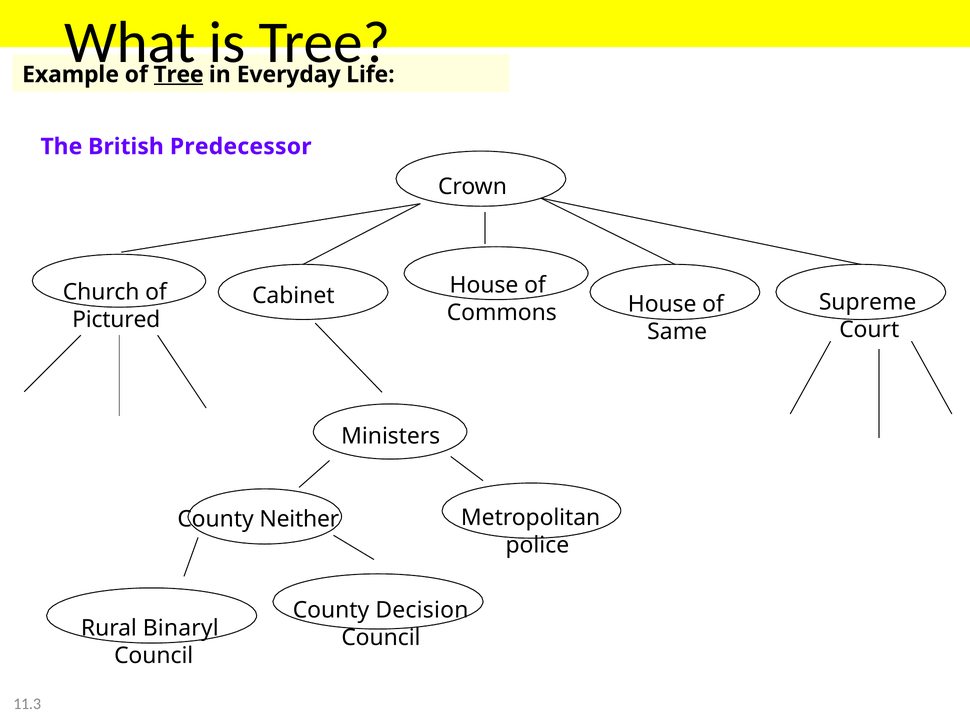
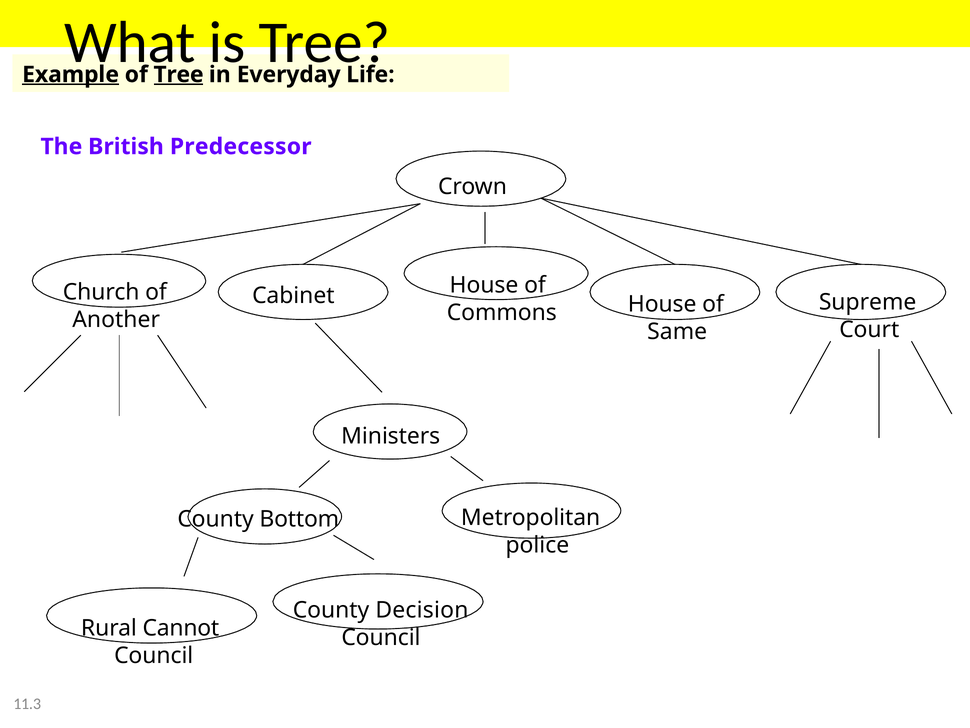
Example underline: none -> present (71, 75)
Pictured: Pictured -> Another (116, 319)
Neither: Neither -> Bottom (299, 519)
Binaryl: Binaryl -> Cannot (181, 628)
